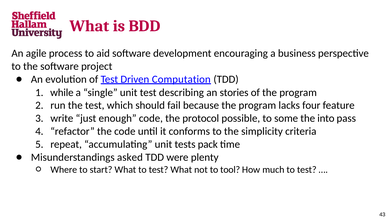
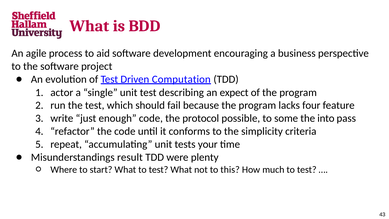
while: while -> actor (62, 92)
stories: stories -> expect (234, 92)
pack: pack -> your (208, 144)
asked: asked -> result (130, 157)
tool: tool -> this (230, 169)
